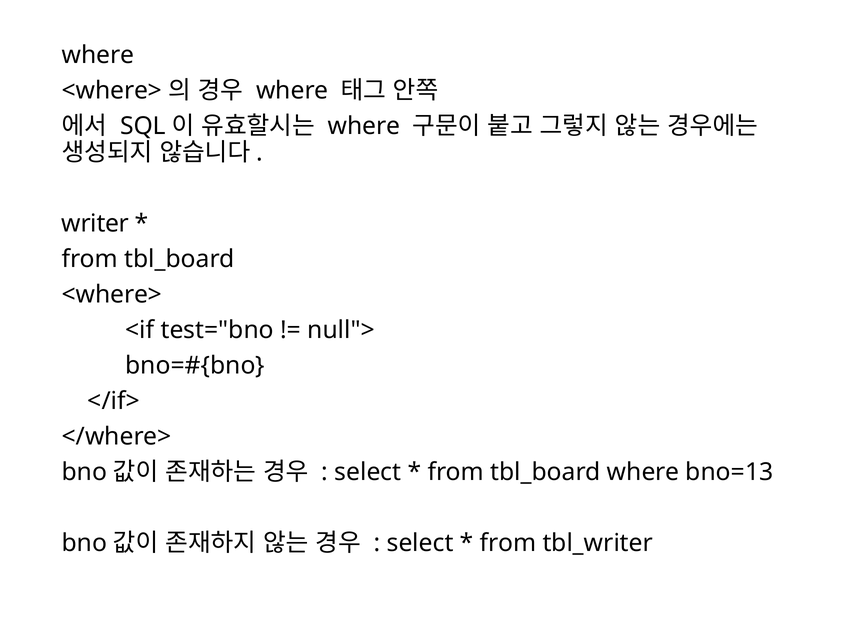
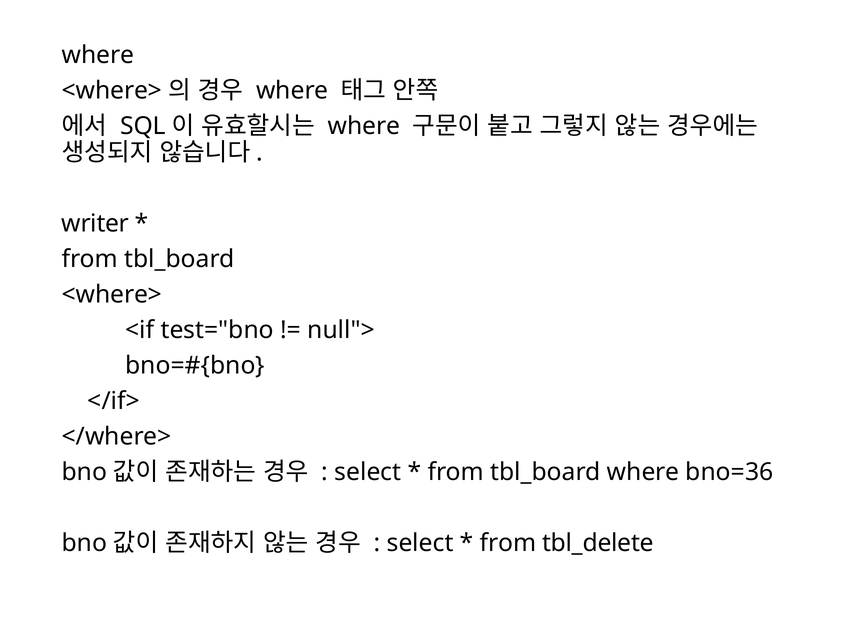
bno=13: bno=13 -> bno=36 (729, 472)
tbl_writer: tbl_writer -> tbl_delete (598, 543)
